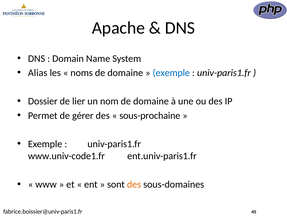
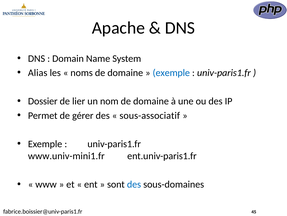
sous-prochaine: sous-prochaine -> sous-associatif (150, 115)
www.univ-code1.fr: www.univ-code1.fr -> www.univ-mini1.fr (66, 155)
des colour: orange -> blue (134, 184)
